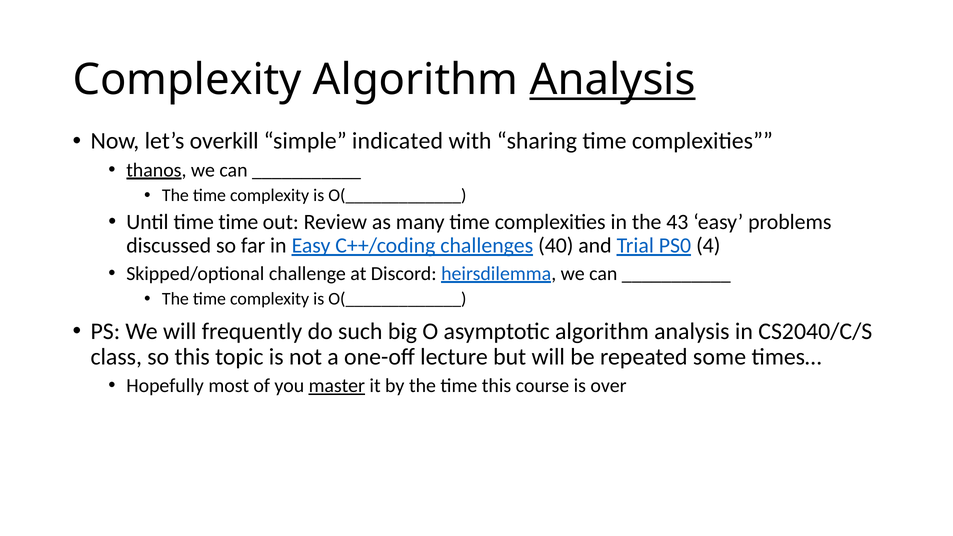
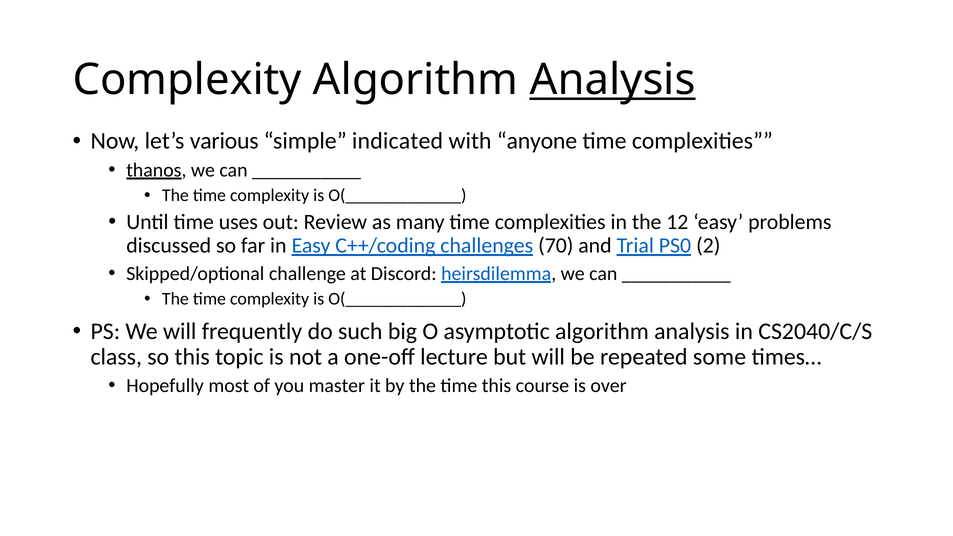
overkill: overkill -> various (224, 141)
sharing: sharing -> anyone (537, 141)
time time: time -> uses (238, 222)
43: 43 -> 12 (677, 222)
40: 40 -> 70 (556, 246)
4: 4 -> 2 (708, 246)
master underline: present -> none (337, 386)
